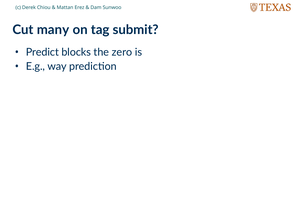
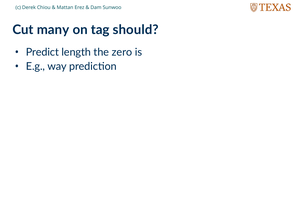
submit: submit -> should (136, 30)
blocks: blocks -> length (76, 52)
